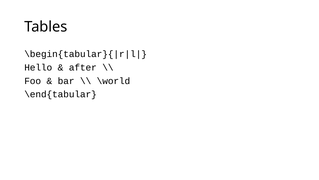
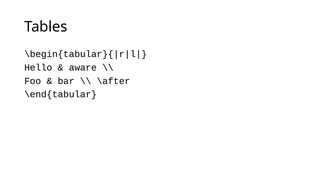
after: after -> aware (83, 67)
\world: \world -> \after (113, 81)
